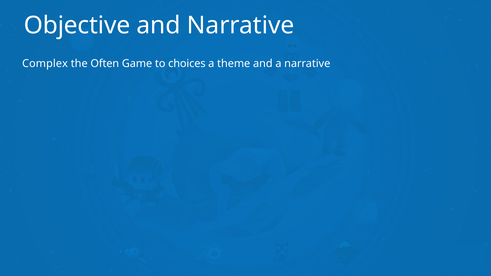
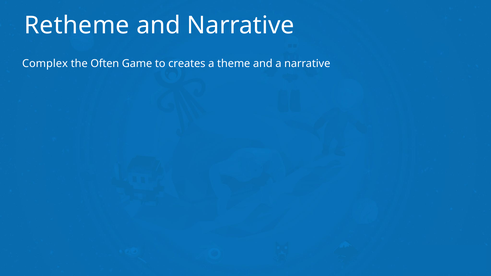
Objective: Objective -> Retheme (77, 26)
choices: choices -> creates (187, 64)
